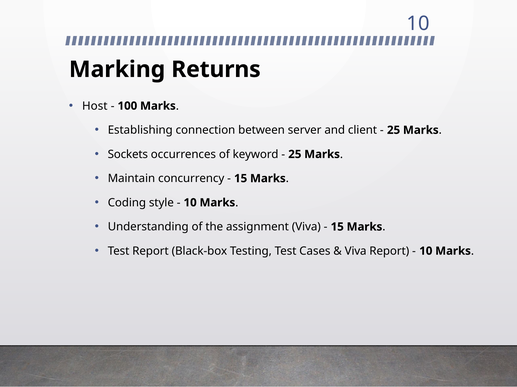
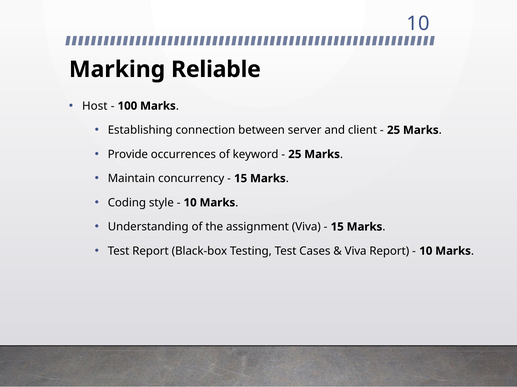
Returns: Returns -> Reliable (216, 70)
Sockets: Sockets -> Provide (128, 155)
